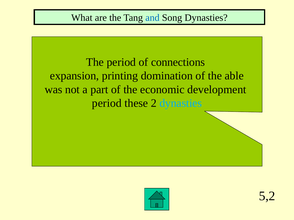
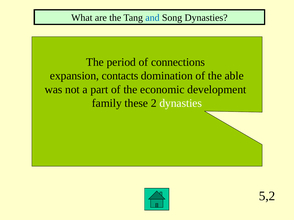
printing: printing -> contacts (120, 76)
period: period -> family (107, 103)
dynasties colour: light blue -> white (181, 103)
